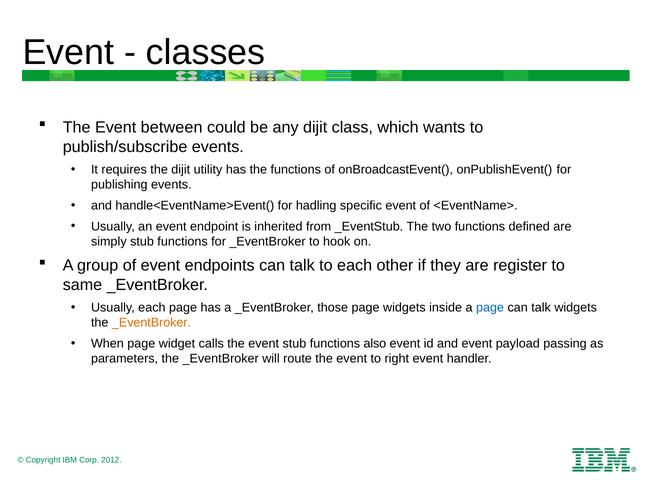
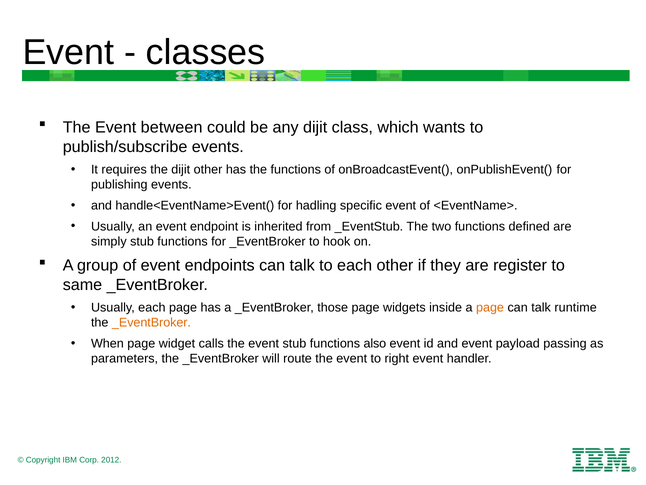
dijit utility: utility -> other (208, 169)
page colour: blue -> orange (490, 307)
talk widgets: widgets -> runtime (576, 307)
